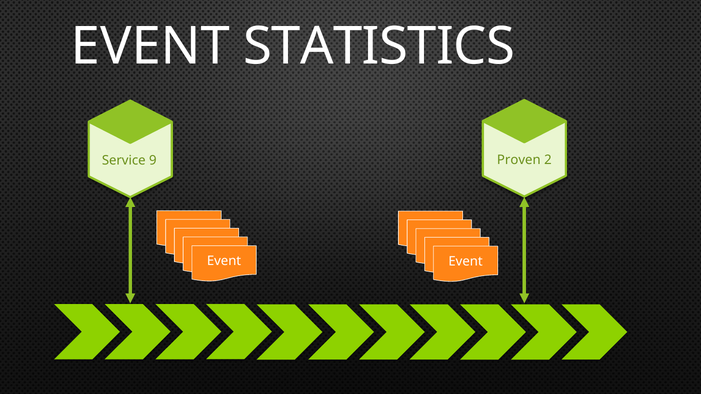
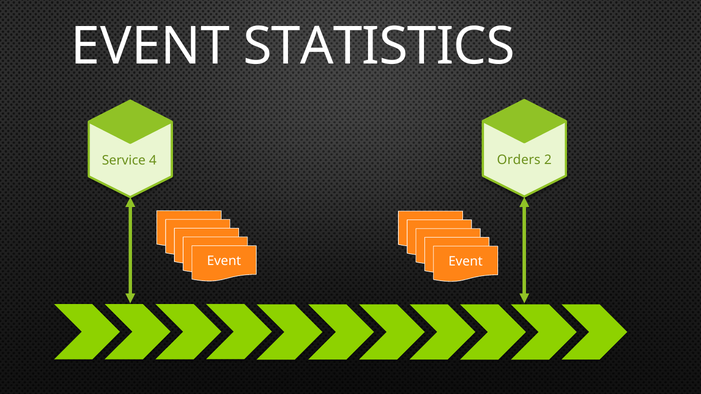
Proven: Proven -> Orders (519, 160)
9: 9 -> 4 (153, 161)
